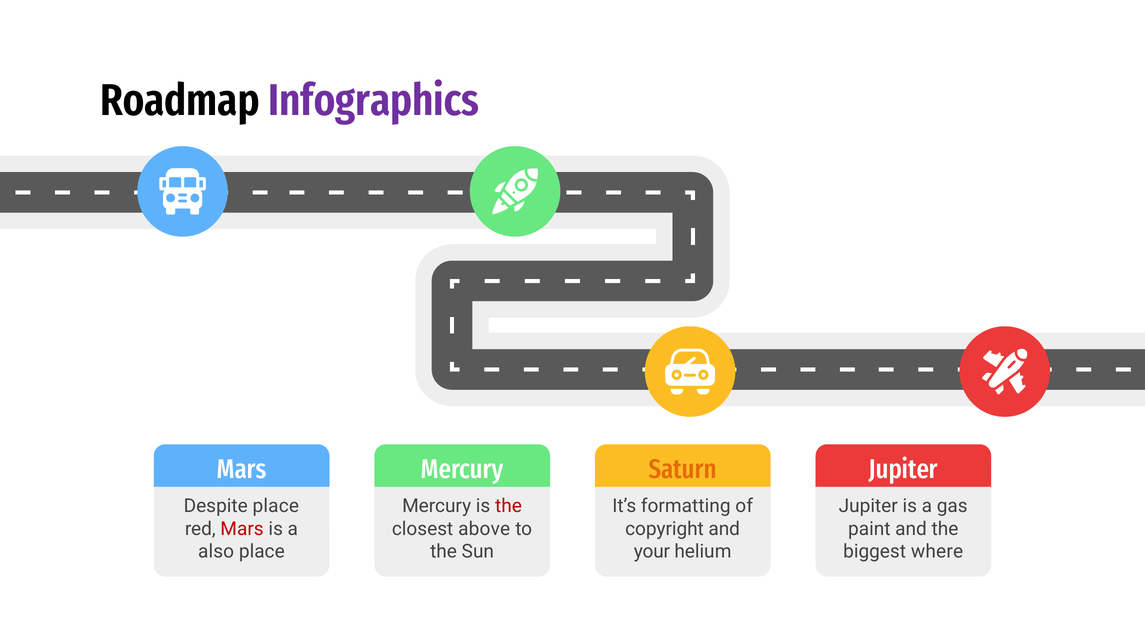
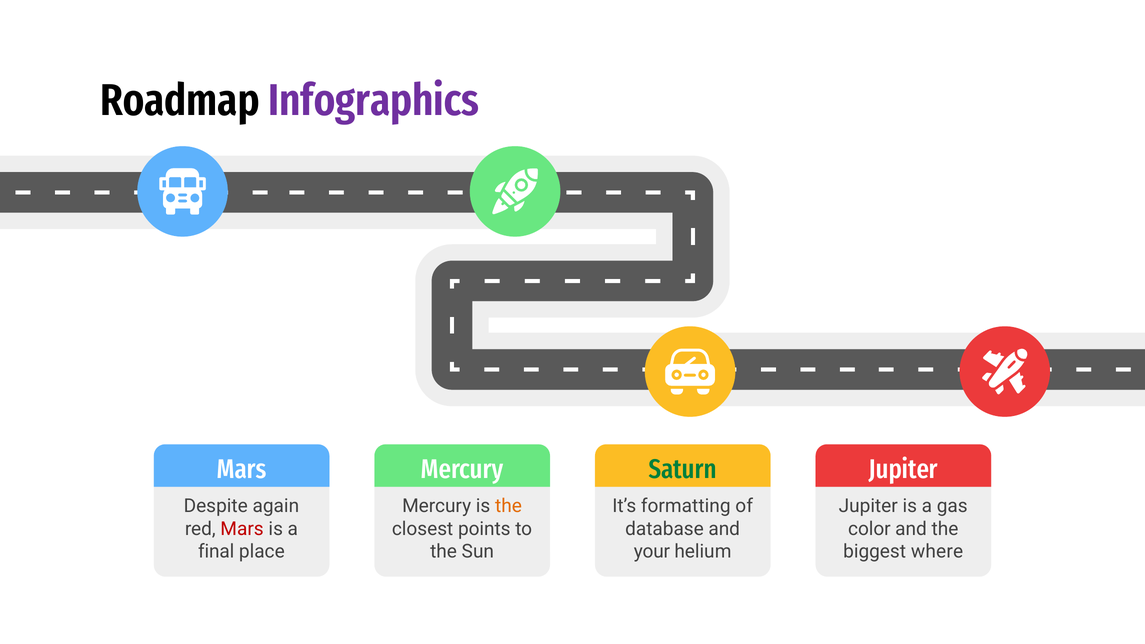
Saturn colour: orange -> green (683, 469)
Despite place: place -> again (276, 506)
the colour: red -> orange (509, 506)
above: above -> points (484, 529)
copyright: copyright -> database (664, 529)
paint: paint -> color (869, 529)
also: also -> final (216, 552)
